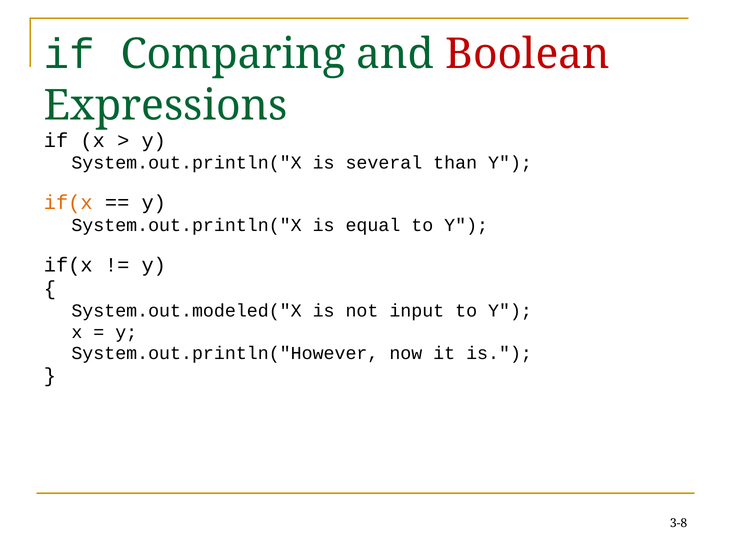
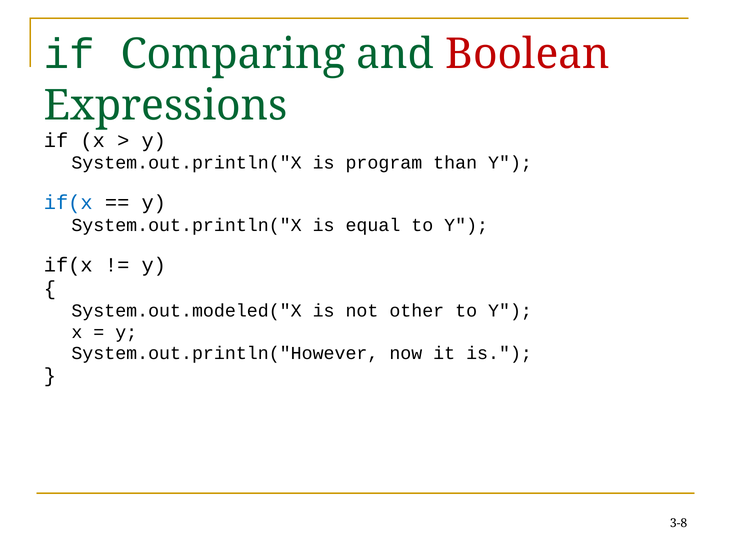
several: several -> program (384, 163)
if(x colour: orange -> blue (68, 203)
input: input -> other (417, 311)
